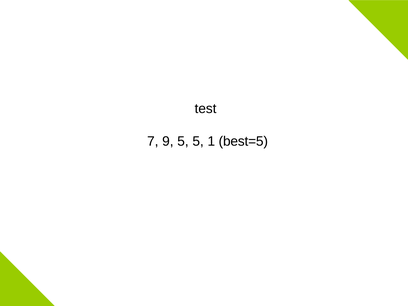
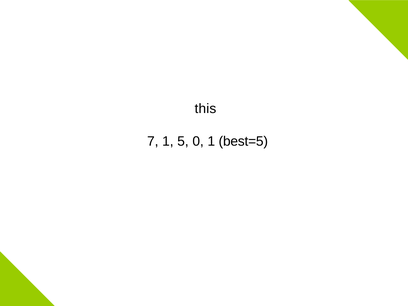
test: test -> this (205, 109)
7 9: 9 -> 1 (168, 141)
5 5: 5 -> 0 (198, 141)
